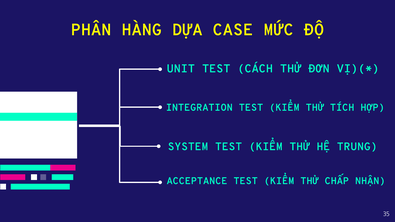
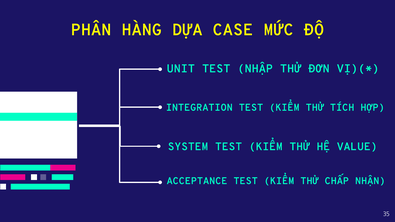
CÁCH: CÁCH -> NHẬP (255, 69)
TRUNG: TRUNG -> VALUE (357, 147)
